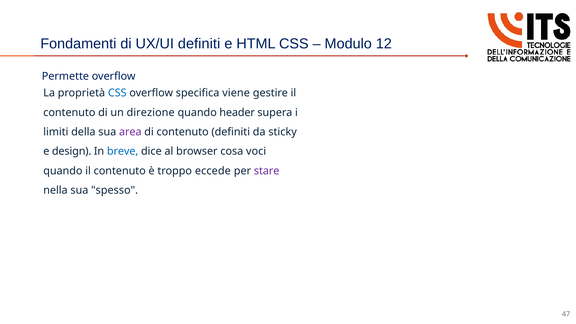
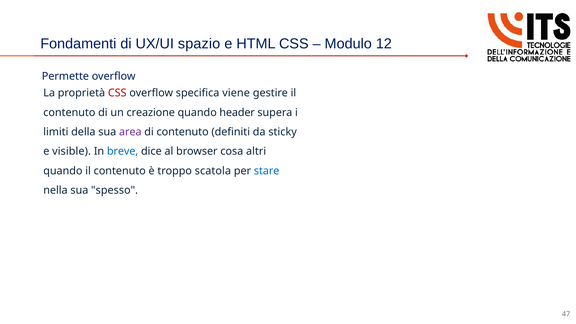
UX/UI definiti: definiti -> spazio (199, 44)
CSS colour: blue -> red (117, 93)
direzione: direzione -> creazione (151, 113)
design: design -> visible (72, 151)
voci: voci -> altri (256, 151)
eccede: eccede -> scatola (213, 171)
stare colour: purple -> blue (267, 171)
